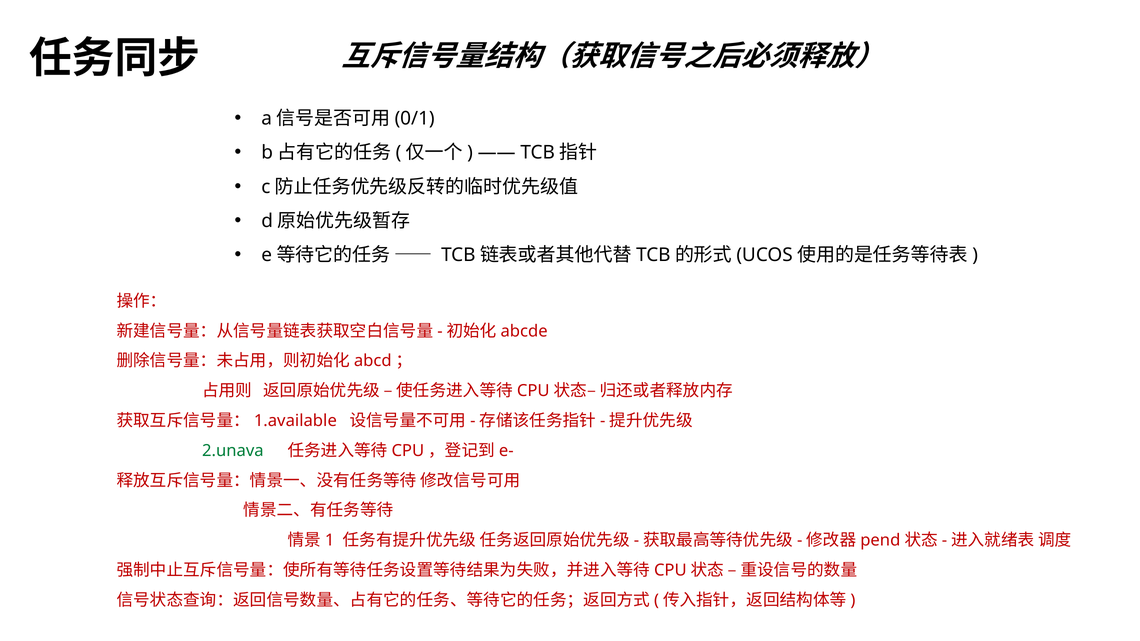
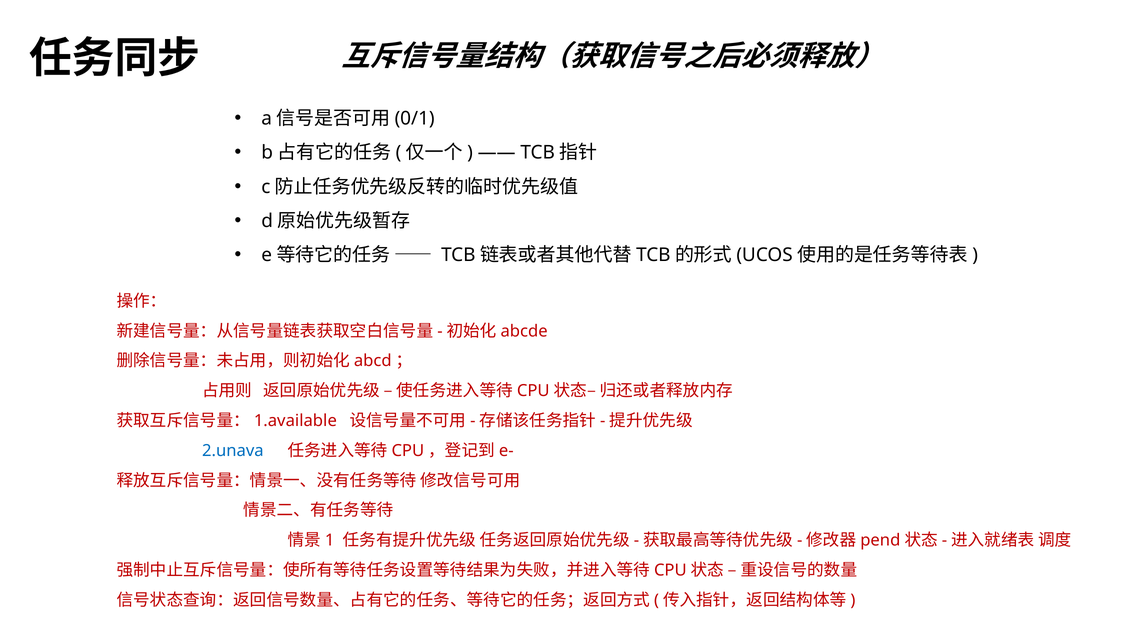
2.unava colour: green -> blue (233, 451)
